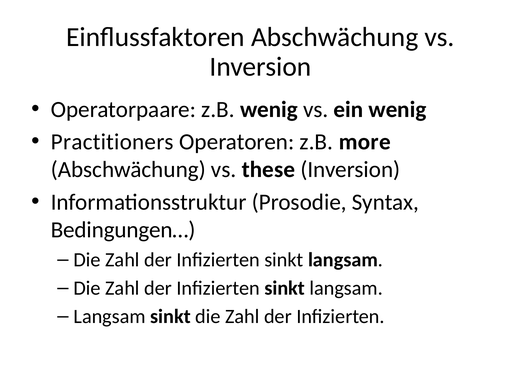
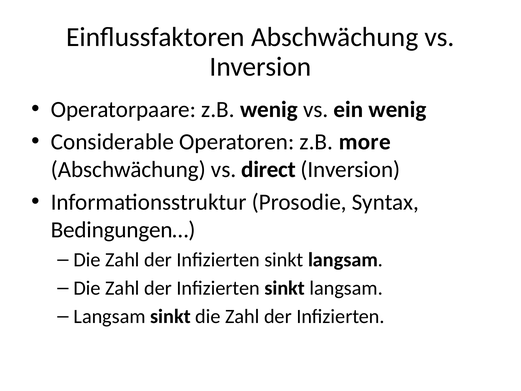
Practitioners: Practitioners -> Considerable (112, 142)
these: these -> direct (269, 170)
